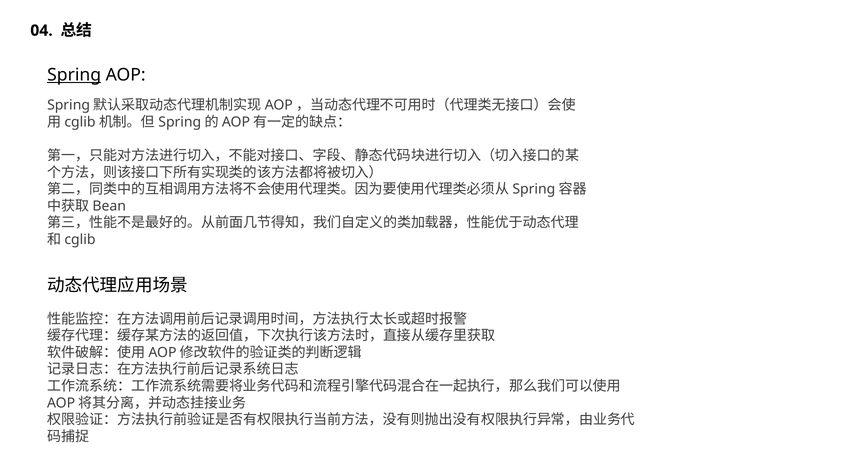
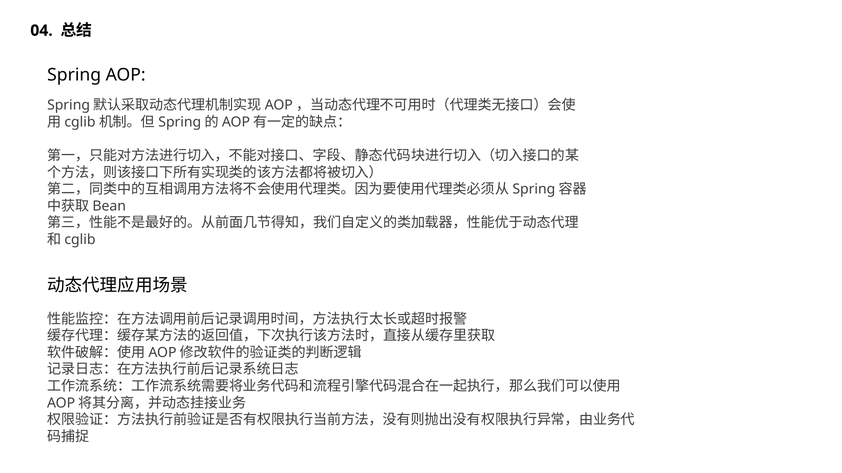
Spring underline: present -> none (74, 75)
